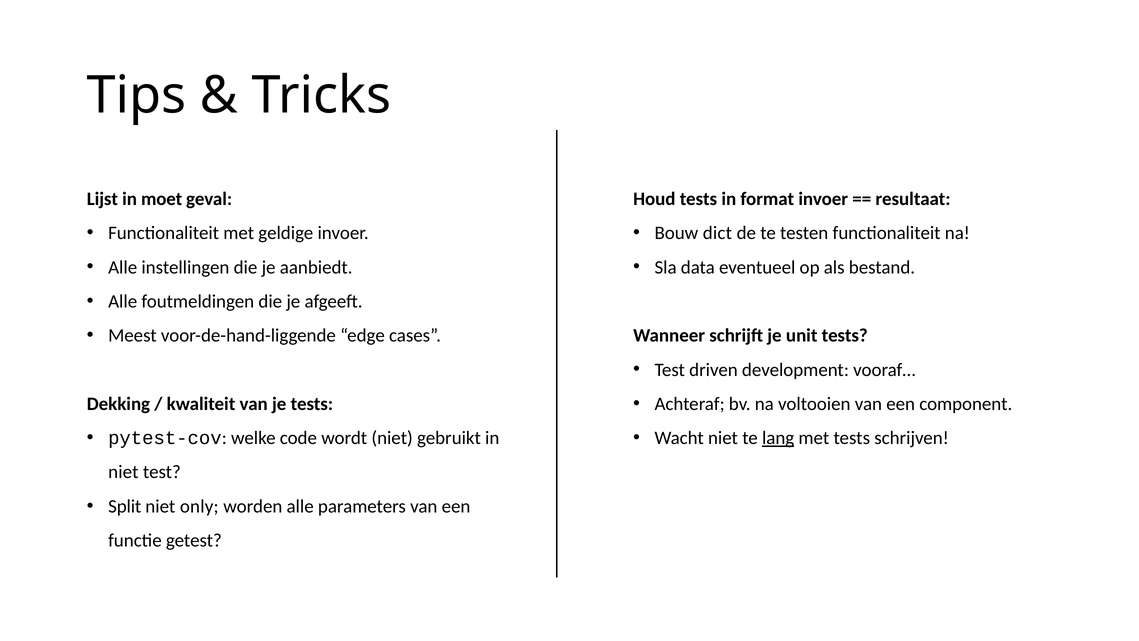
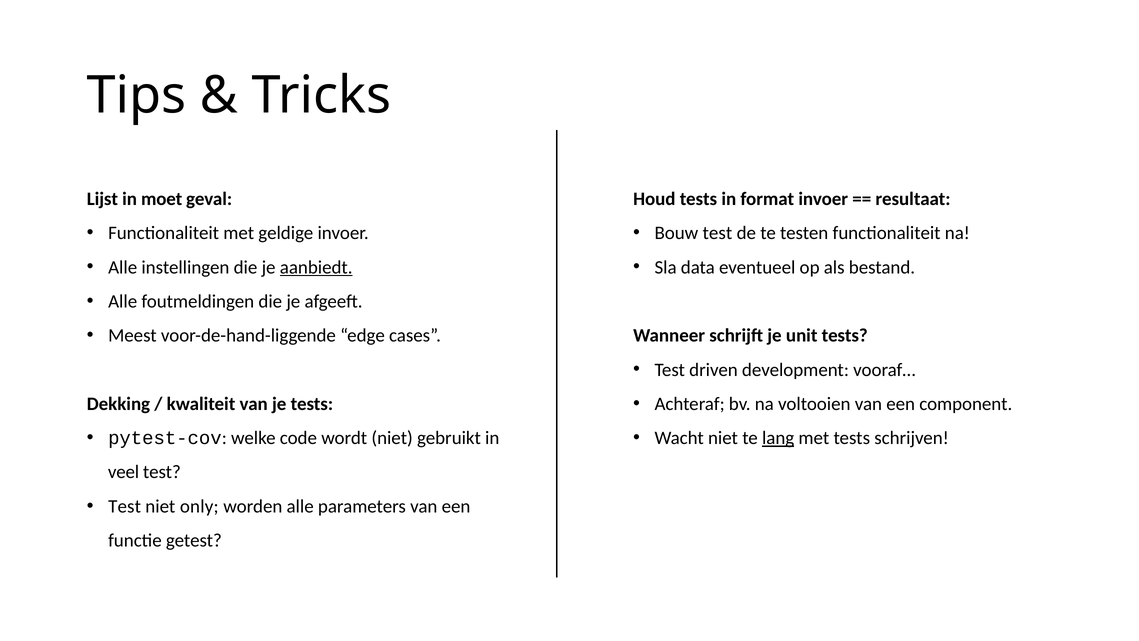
Bouw dict: dict -> test (717, 233)
aanbiedt underline: none -> present (316, 267)
niet: niet -> veel (124, 472)
Split: Split -> Test (125, 506)
